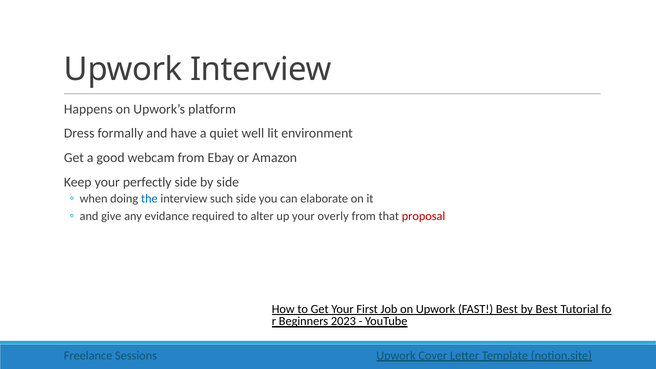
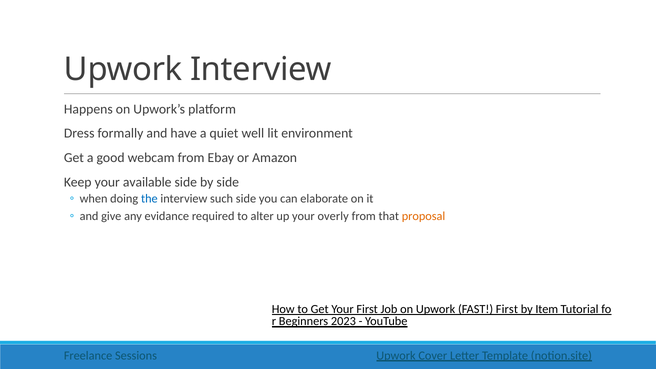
perfectly: perfectly -> available (147, 182)
proposal colour: red -> orange (424, 216)
FAST Best: Best -> First (507, 309)
by Best: Best -> Item (547, 309)
